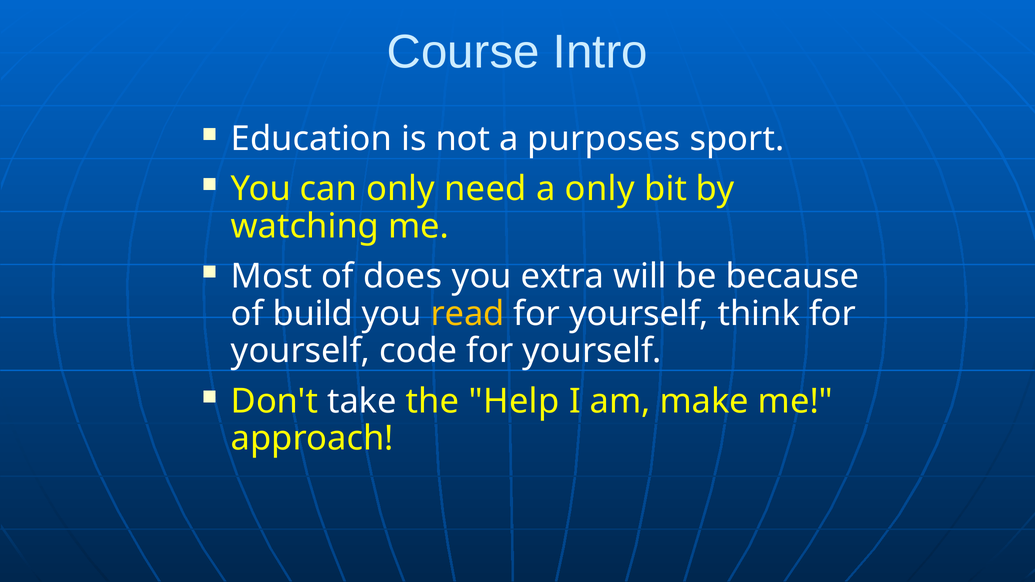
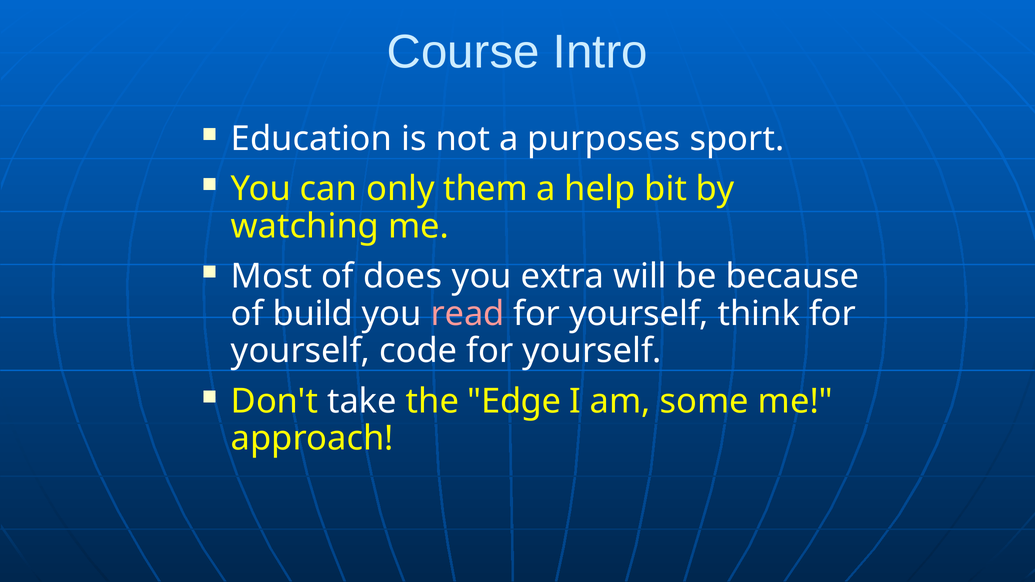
need: need -> them (486, 189)
a only: only -> help (600, 189)
read colour: yellow -> pink (468, 314)
Help: Help -> Edge (514, 401)
make: make -> some (704, 401)
